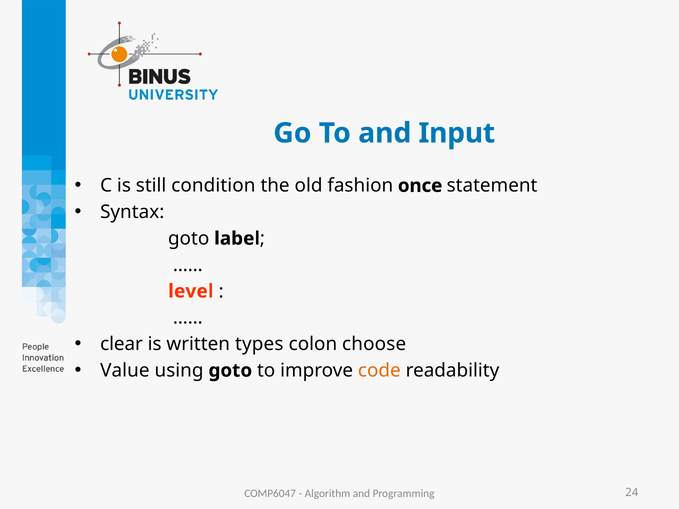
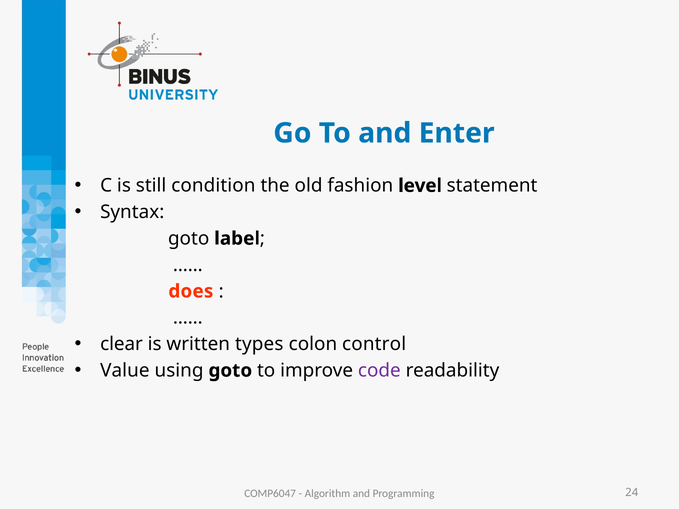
Input: Input -> Enter (457, 133)
once: once -> level (420, 186)
level: level -> does (191, 291)
choose: choose -> control (374, 344)
code colour: orange -> purple (379, 371)
